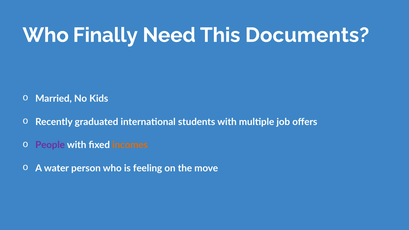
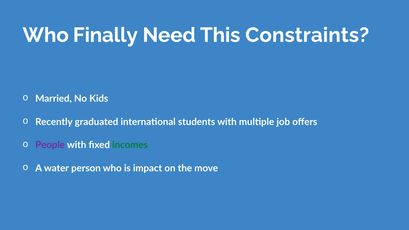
Documents: Documents -> Constraints (307, 35)
incomes colour: orange -> green (130, 145)
feeling: feeling -> impact (148, 168)
